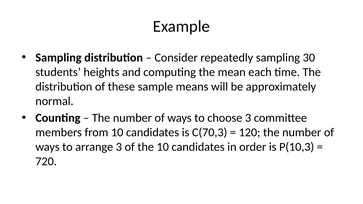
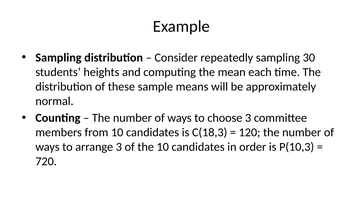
C(70,3: C(70,3 -> C(18,3 (210, 133)
